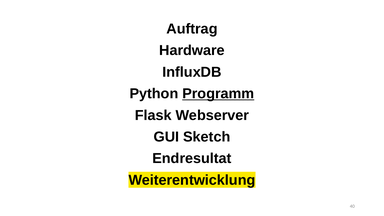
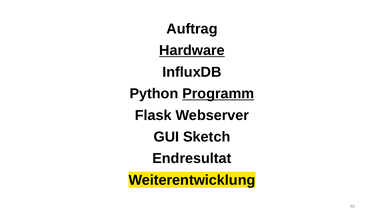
Hardware underline: none -> present (192, 50)
